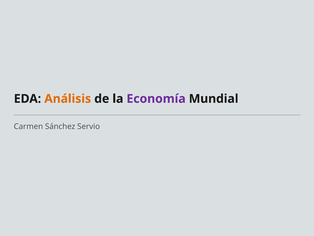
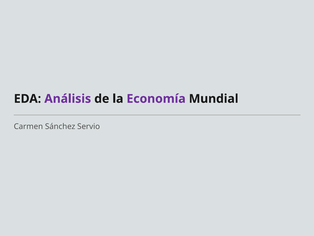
Análisis colour: orange -> purple (68, 99)
